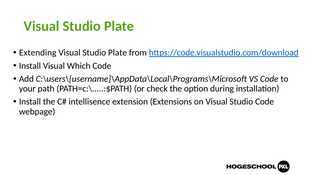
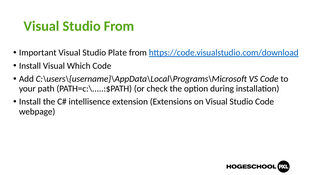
Plate: Plate -> From (119, 26)
Extending: Extending -> Important (38, 53)
